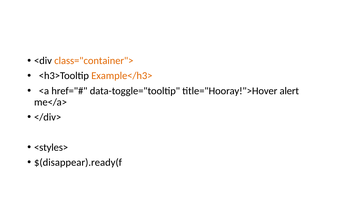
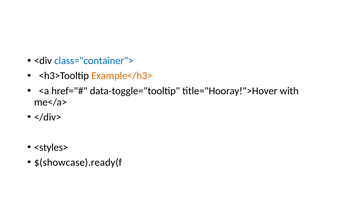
class="container"> colour: orange -> blue (94, 61)
alert: alert -> with (289, 91)
$(disappear).ready(f: $(disappear).ready(f -> $(showcase).ready(f (78, 162)
